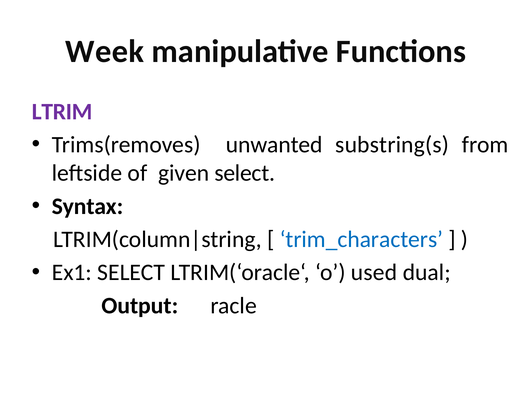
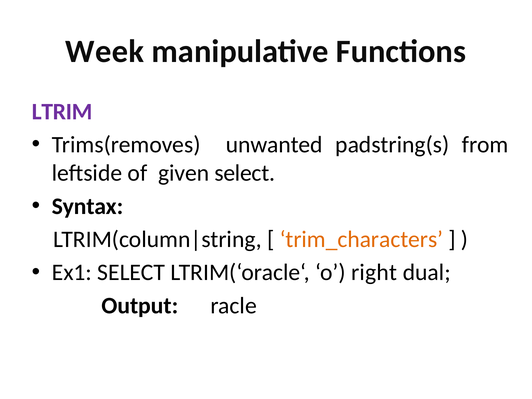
substring(s: substring(s -> padstring(s (392, 145)
trim_characters colour: blue -> orange (361, 239)
used: used -> right (374, 272)
